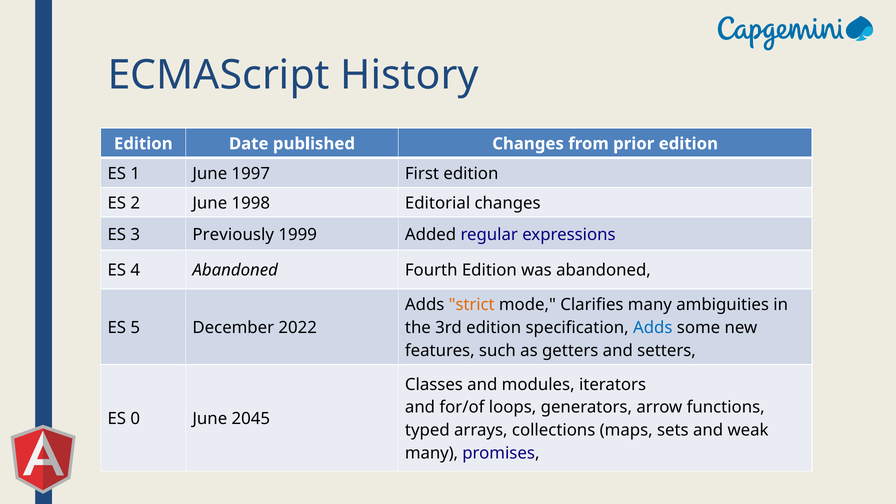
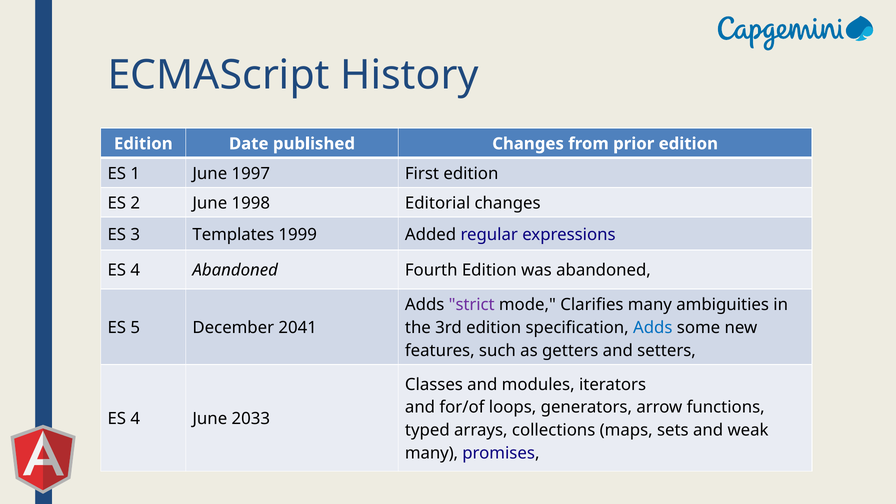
Previously: Previously -> Templates (233, 234)
strict colour: orange -> purple (472, 305)
2022: 2022 -> 2041 (298, 328)
0: 0 -> 4 (135, 419)
2045: 2045 -> 2033 (251, 419)
